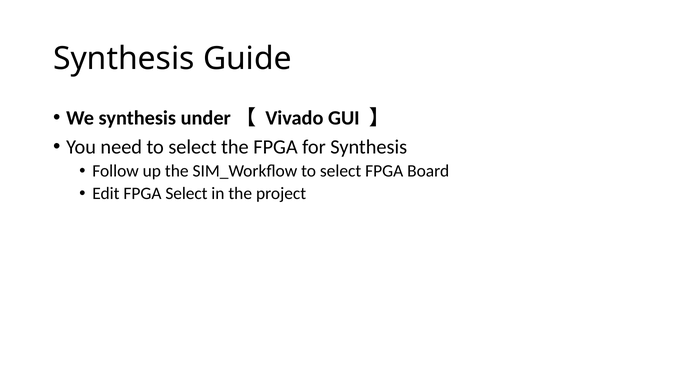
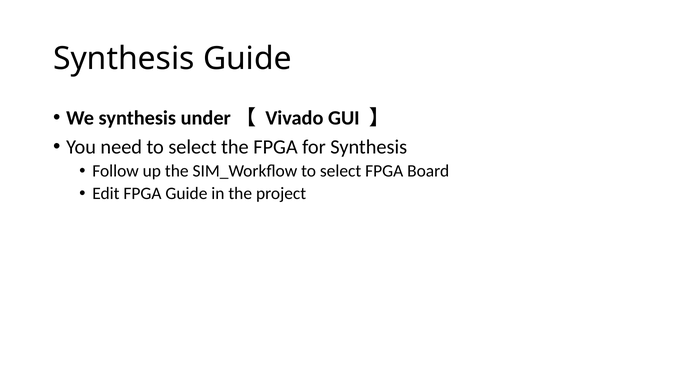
FPGA Select: Select -> Guide (186, 194)
